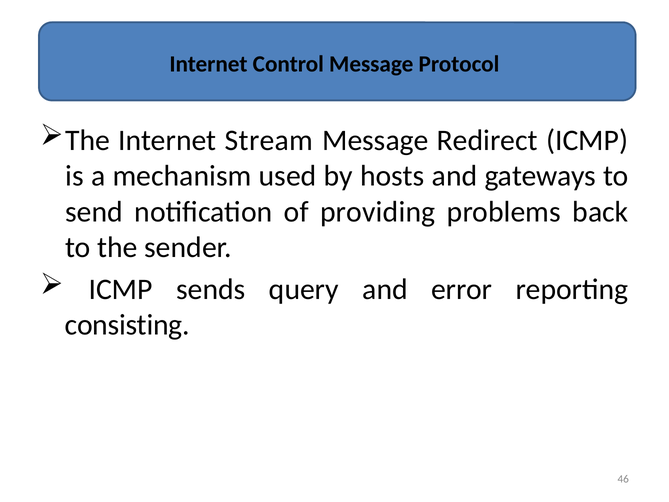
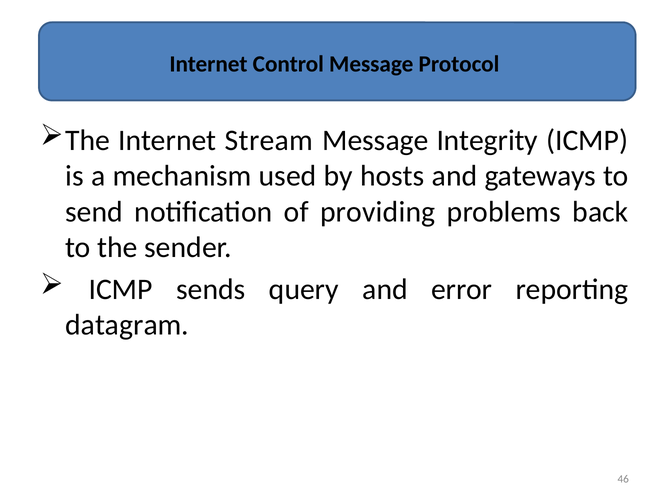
Redirect: Redirect -> Integrity (487, 140)
consisting: consisting -> datagram (127, 325)
